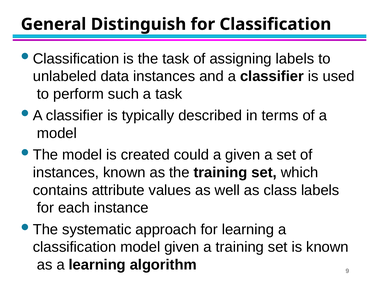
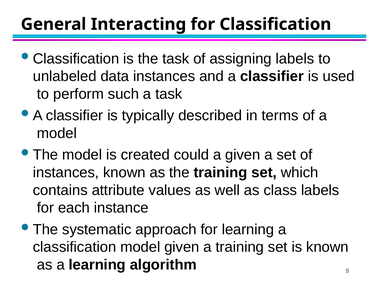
Distinguish: Distinguish -> Interacting (138, 24)
